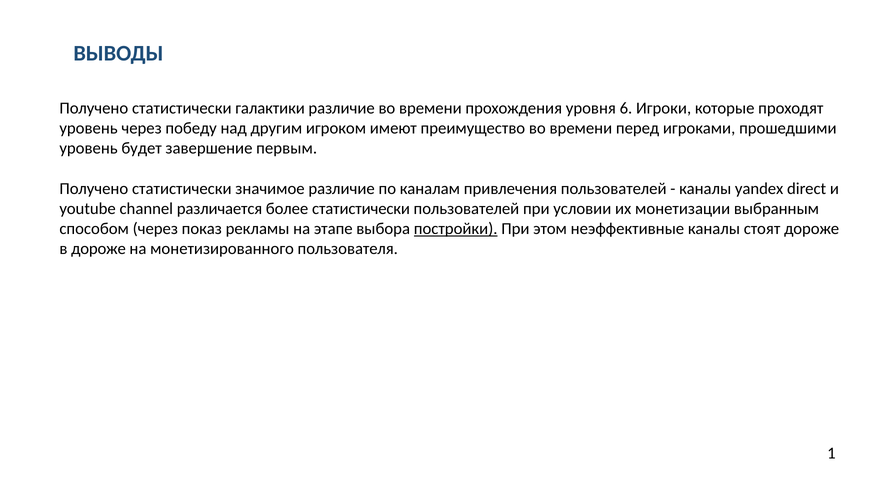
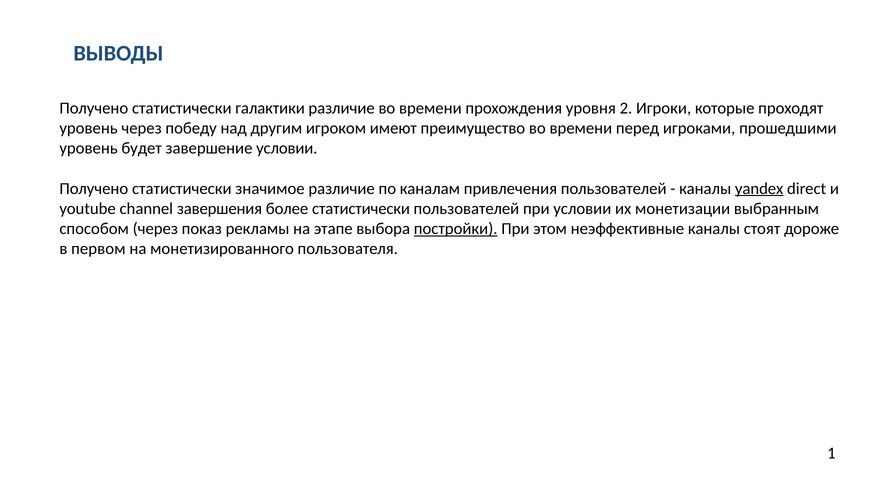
6: 6 -> 2 (626, 108)
завершение первым: первым -> условии (287, 148)
yandex underline: none -> present (759, 188)
различается: различается -> завершения (220, 208)
в дороже: дороже -> первом (98, 249)
